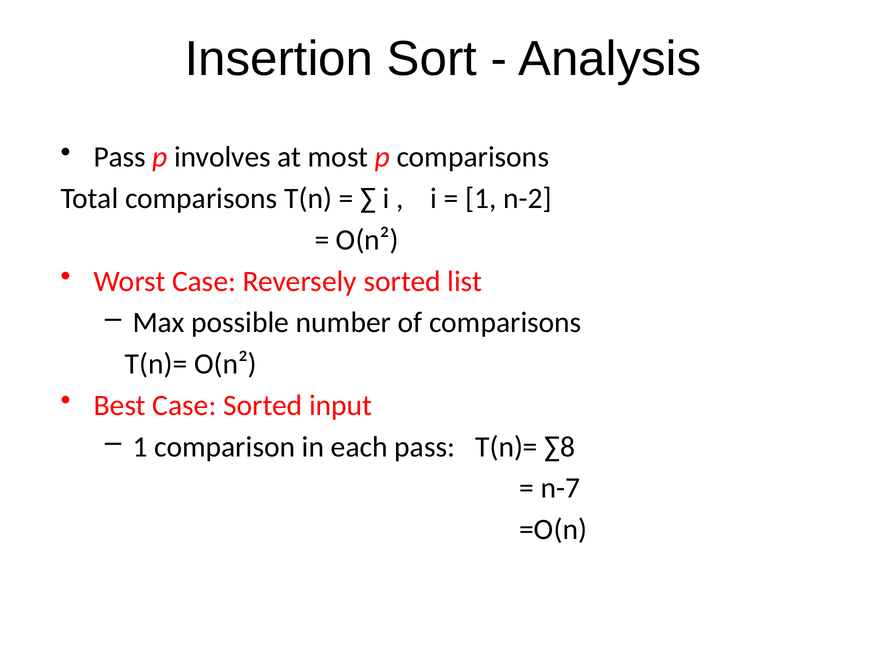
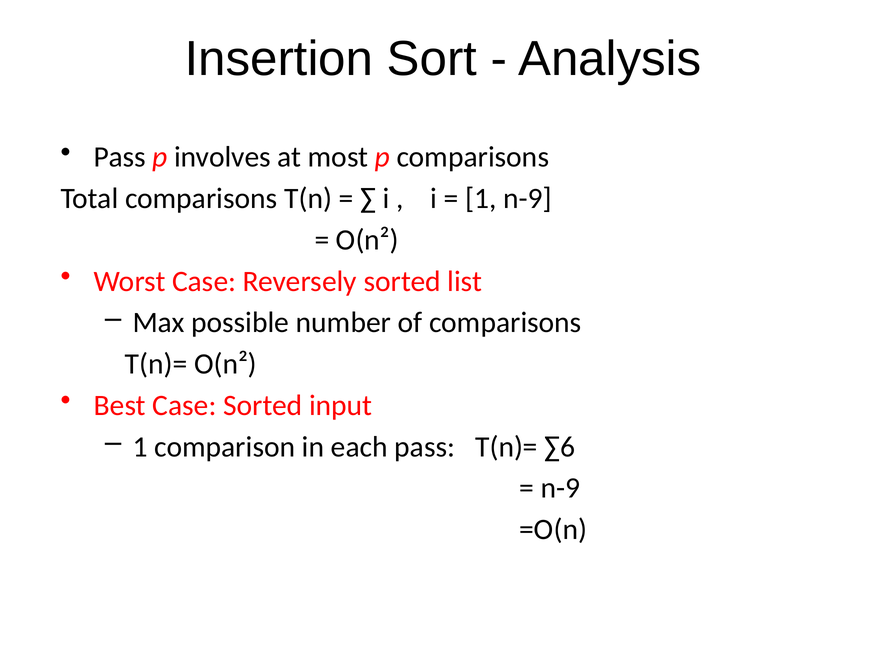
1 n-2: n-2 -> n-9 (527, 199)
∑8: ∑8 -> ∑6 (560, 447)
n-7: n-7 -> n-9 (560, 488)
